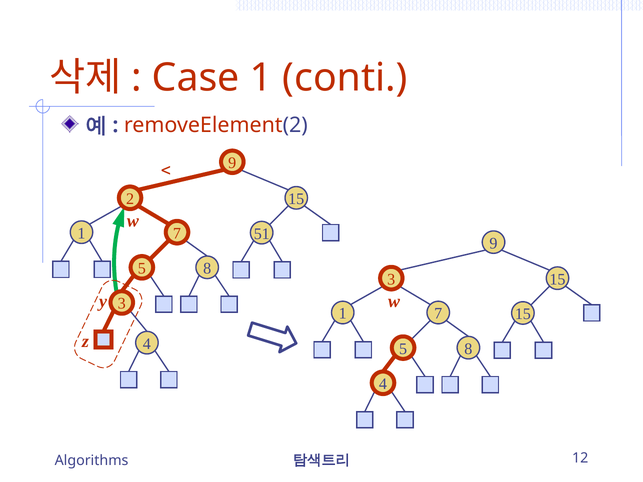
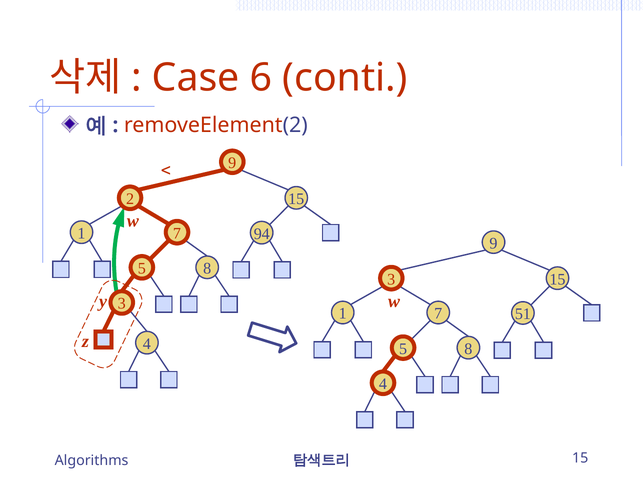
Case 1: 1 -> 6 (261, 78)
51: 51 -> 94 (262, 234)
1 15: 15 -> 51 (523, 314)
12: 12 -> 15 (580, 458)
